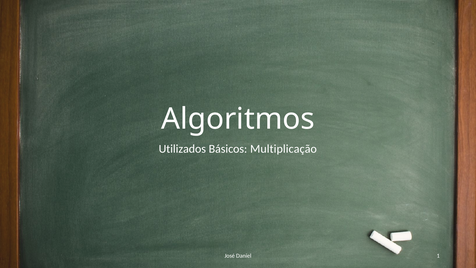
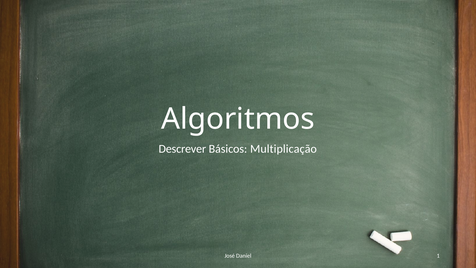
Utilizados: Utilizados -> Descrever (182, 149)
